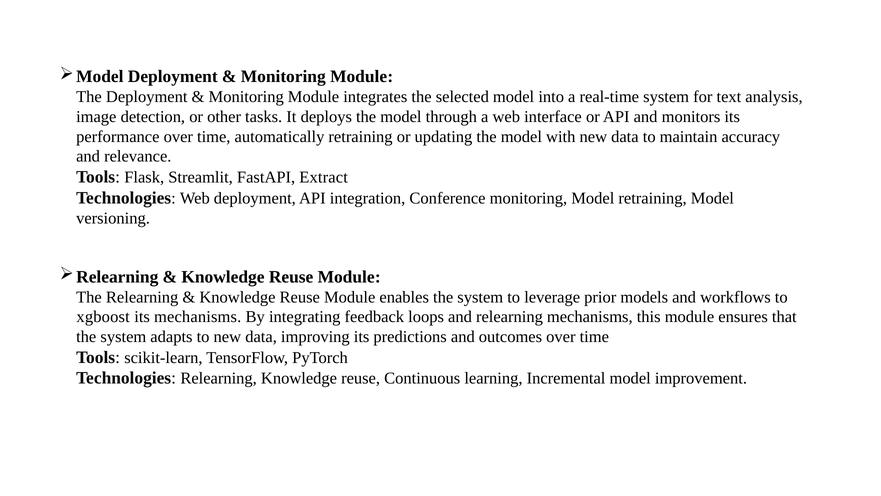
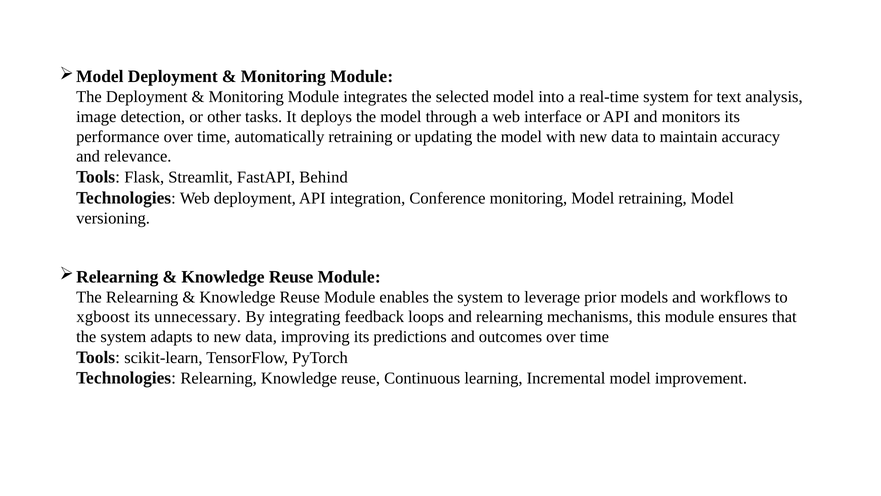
Extract: Extract -> Behind (324, 177)
its mechanisms: mechanisms -> unnecessary (198, 317)
